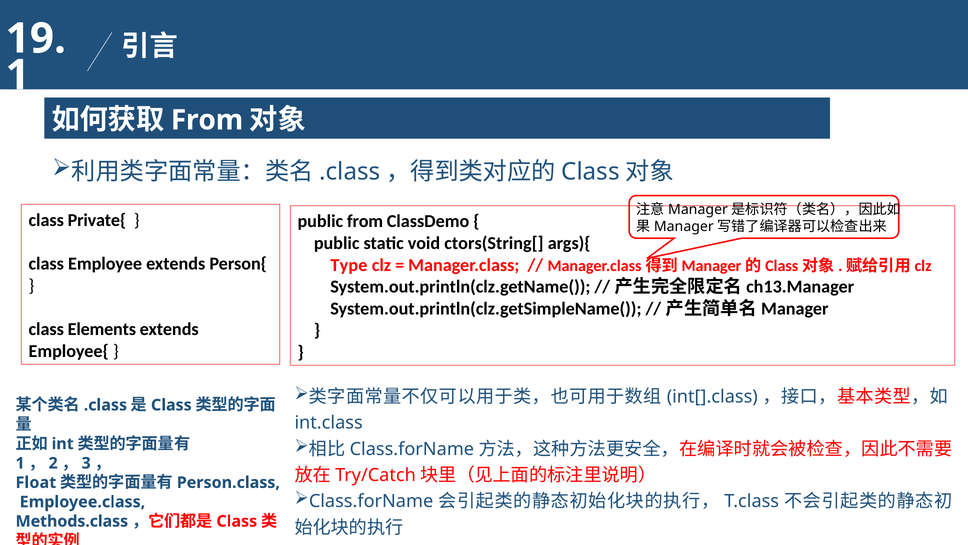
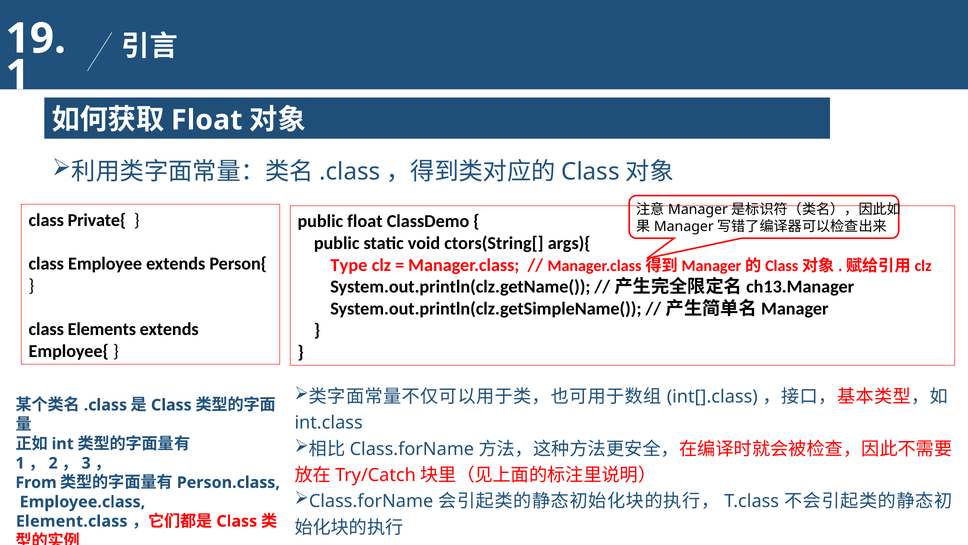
From: From -> Float (207, 120)
public from: from -> float (365, 221)
Float: Float -> From (36, 482)
Methods.class: Methods.class -> Element.class (72, 521)
